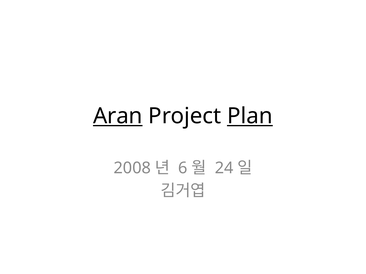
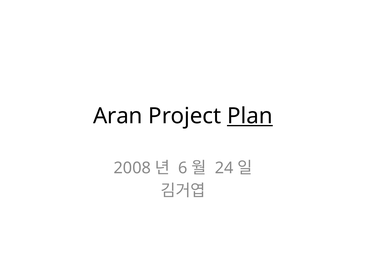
Aran underline: present -> none (118, 116)
